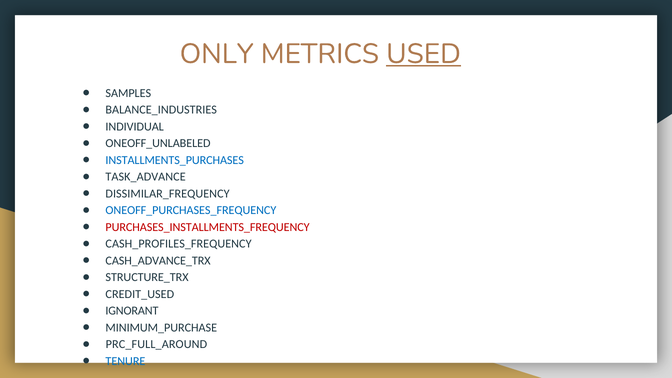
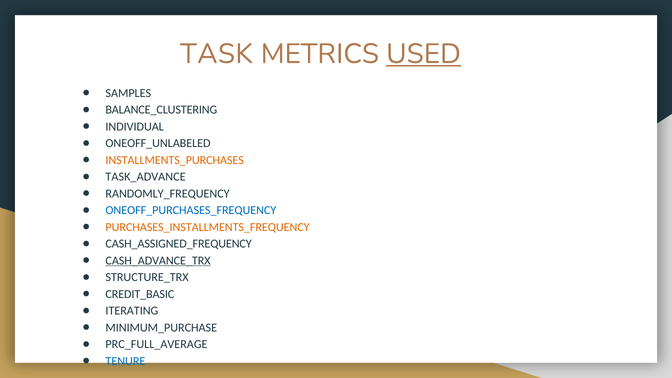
ONLY: ONLY -> TASK (216, 54)
BALANCE_INDUSTRIES: BALANCE_INDUSTRIES -> BALANCE_CLUSTERING (161, 110)
INSTALLMENTS_PURCHASES colour: blue -> orange (175, 160)
DISSIMILAR_FREQUENCY: DISSIMILAR_FREQUENCY -> RANDOMLY_FREQUENCY (168, 194)
PURCHASES_INSTALLMENTS_FREQUENCY colour: red -> orange (208, 227)
CASH_PROFILES_FREQUENCY: CASH_PROFILES_FREQUENCY -> CASH_ASSIGNED_FREQUENCY (179, 244)
CASH_ADVANCE_TRX underline: none -> present (158, 261)
CREDIT_USED: CREDIT_USED -> CREDIT_BASIC (140, 294)
IGNORANT: IGNORANT -> ITERATING (132, 311)
PRC_FULL_AROUND: PRC_FULL_AROUND -> PRC_FULL_AVERAGE (156, 344)
